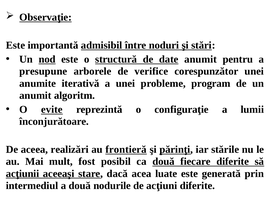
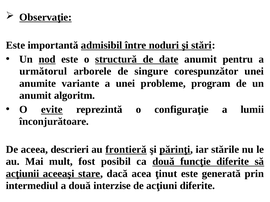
presupune: presupune -> următorul (43, 71)
verifice: verifice -> singure (151, 71)
iterativă: iterativă -> variante (80, 84)
realizări: realizări -> descrieri (70, 150)
fiecare: fiecare -> funcţie (196, 162)
luate: luate -> ţinut (166, 174)
nodurile: nodurile -> interzise (112, 186)
